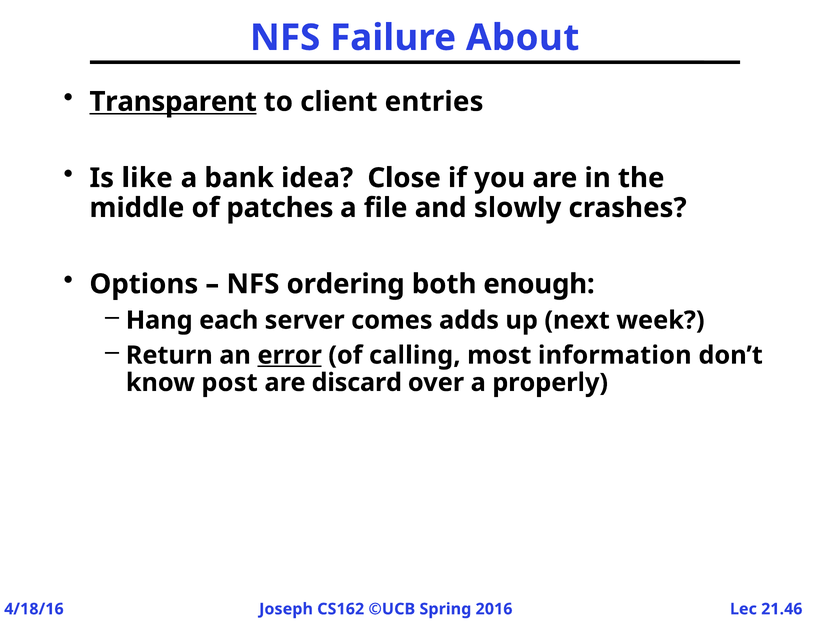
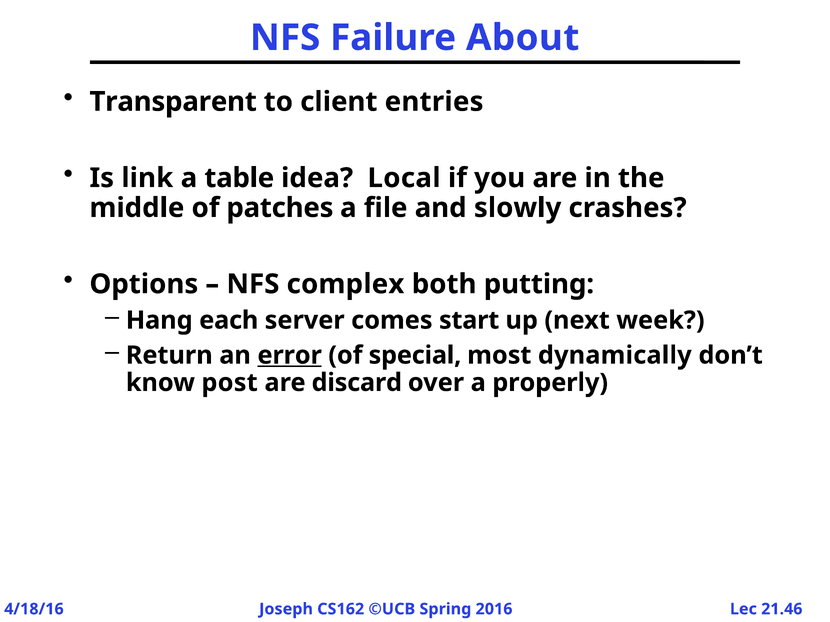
Transparent underline: present -> none (173, 102)
like: like -> link (147, 178)
bank: bank -> table (239, 178)
Close: Close -> Local (404, 178)
ordering: ordering -> complex (345, 284)
enough: enough -> putting (539, 284)
adds: adds -> start (469, 321)
calling: calling -> special (415, 356)
information: information -> dynamically (615, 356)
